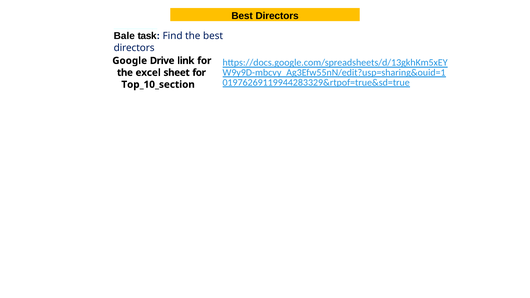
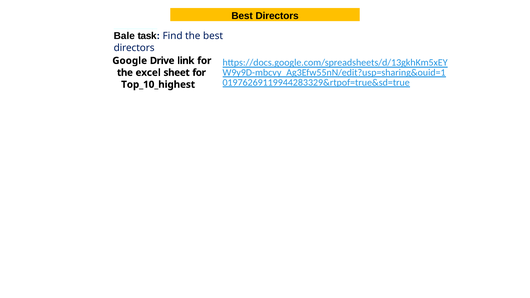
Top_10_section: Top_10_section -> Top_10_highest (158, 85)
